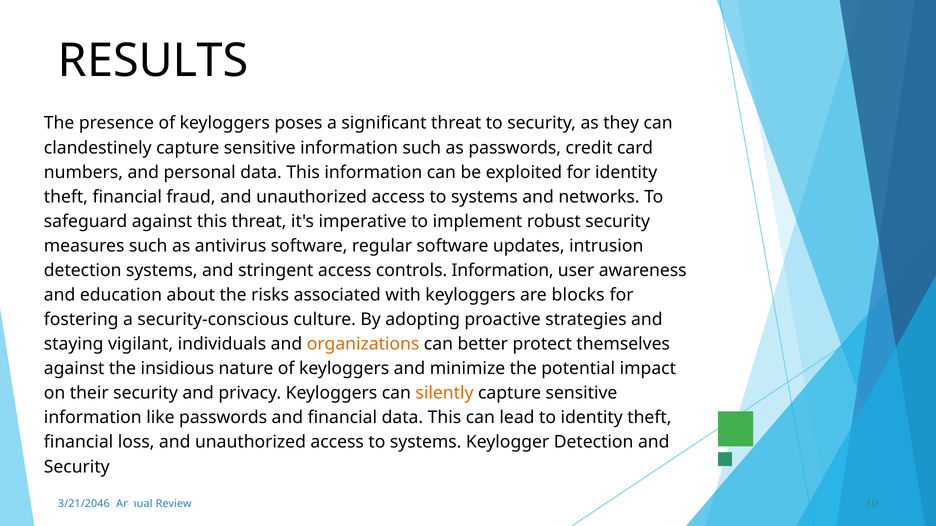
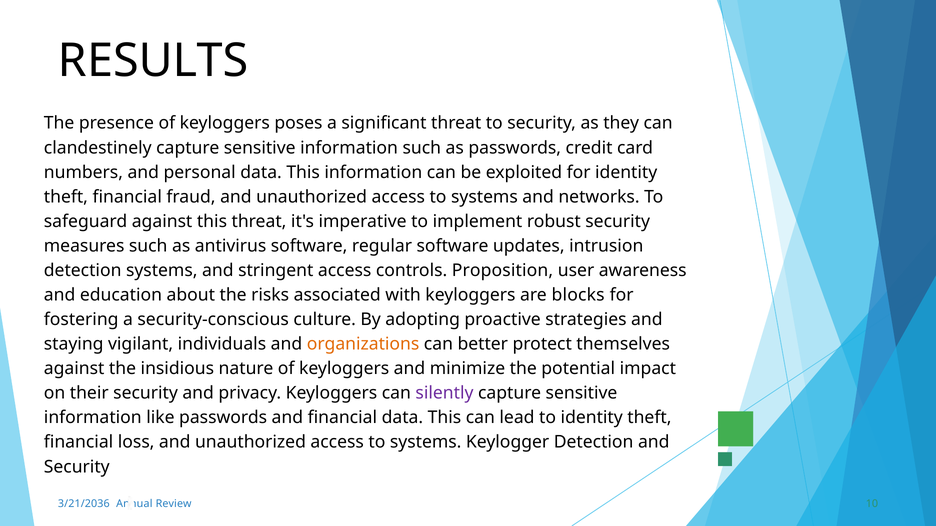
controls Information: Information -> Proposition (502, 271)
silently colour: orange -> purple (445, 393)
3/21/2046: 3/21/2046 -> 3/21/2036 (84, 504)
